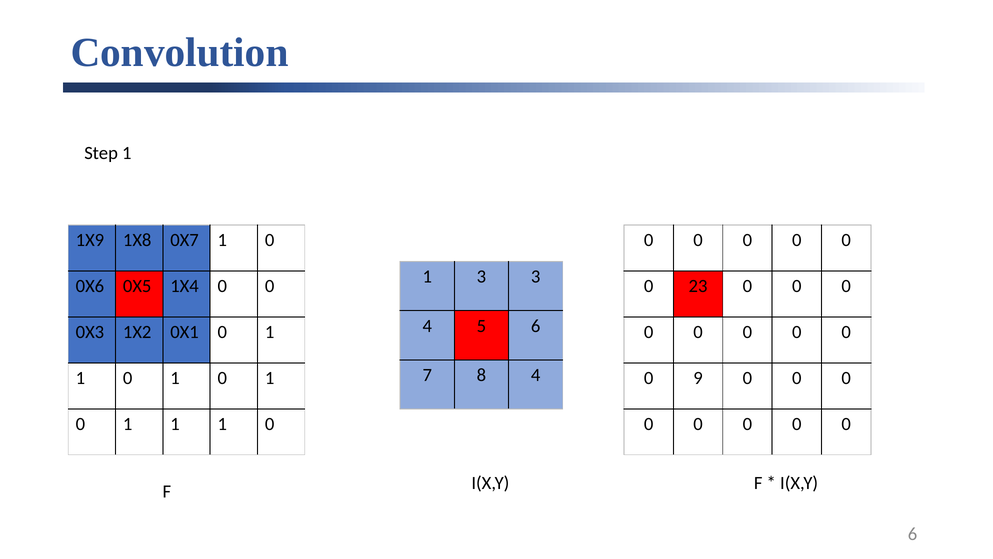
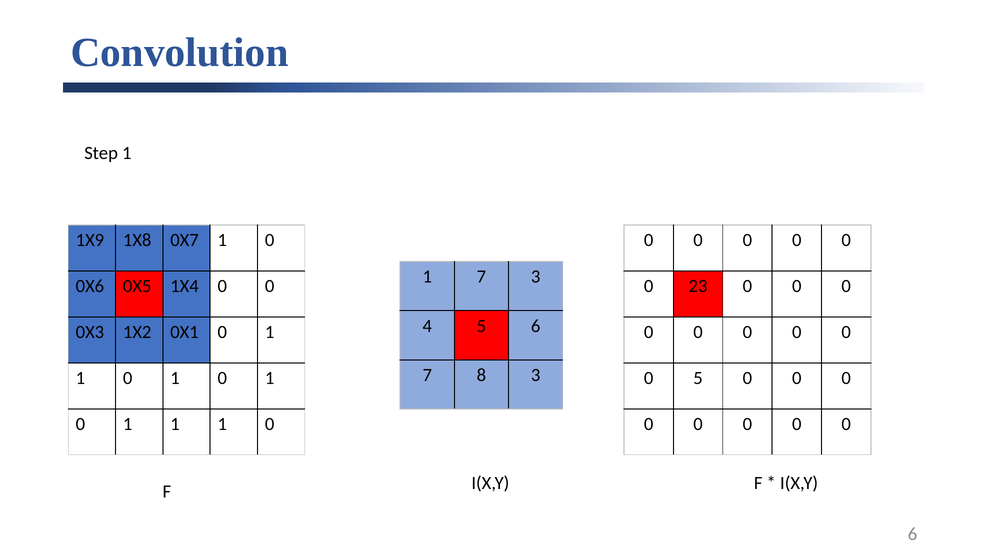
1 3: 3 -> 7 (481, 276)
8 4: 4 -> 3 (536, 375)
0 9: 9 -> 5 (698, 378)
